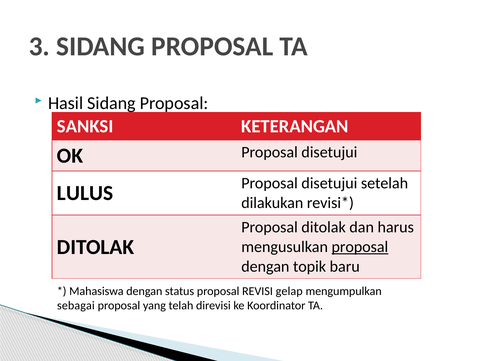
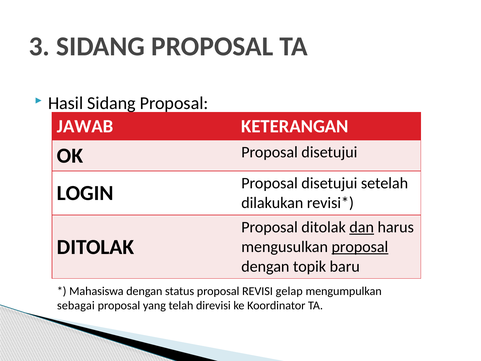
SANKSI: SANKSI -> JAWAB (85, 126)
LULUS: LULUS -> LOGIN (85, 193)
dan underline: none -> present (362, 227)
